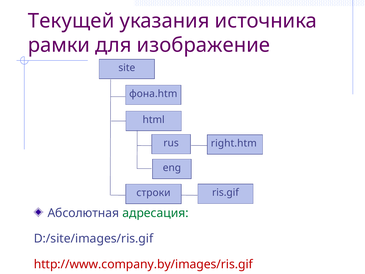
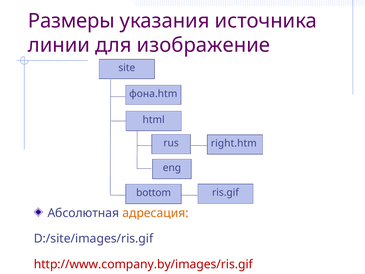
Текущей: Текущей -> Размеры (71, 21)
рамки: рамки -> линии (59, 45)
строки: строки -> bottom (154, 193)
адресация colour: green -> orange (156, 213)
